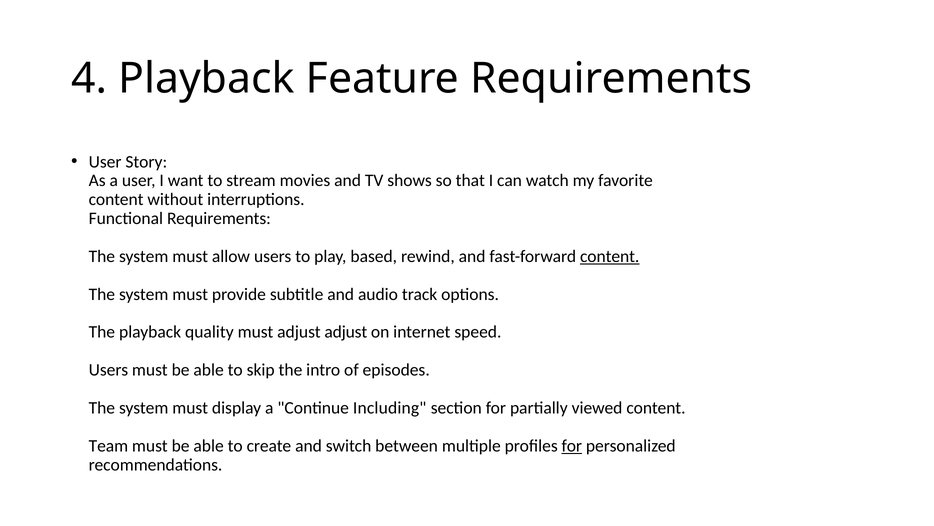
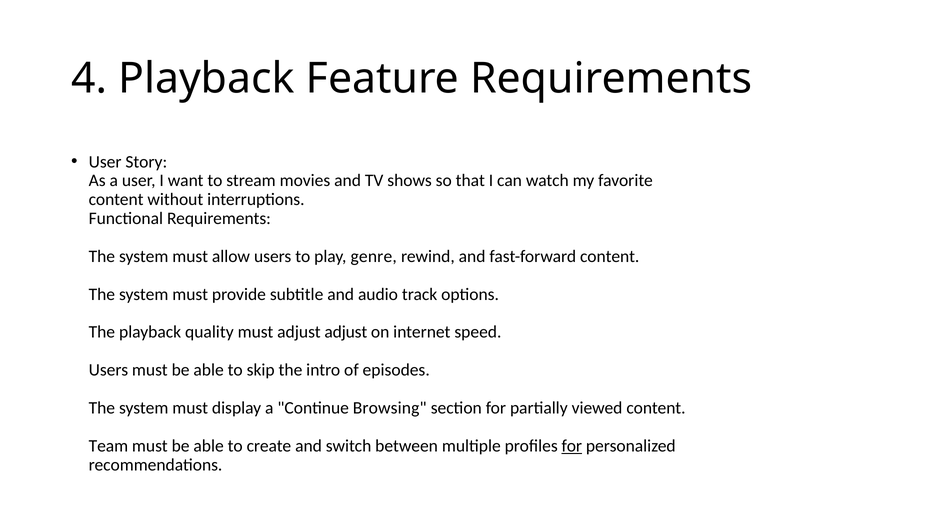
based: based -> genre (374, 256)
content underline: present -> none (610, 256)
Including: Including -> Browsing (390, 407)
